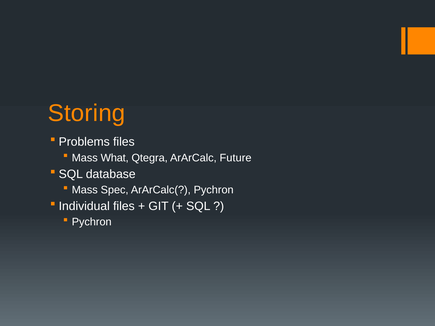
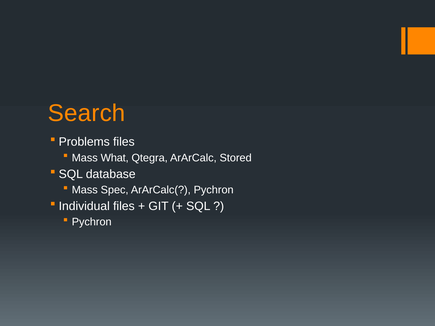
Storing: Storing -> Search (87, 113)
Future: Future -> Stored (236, 158)
